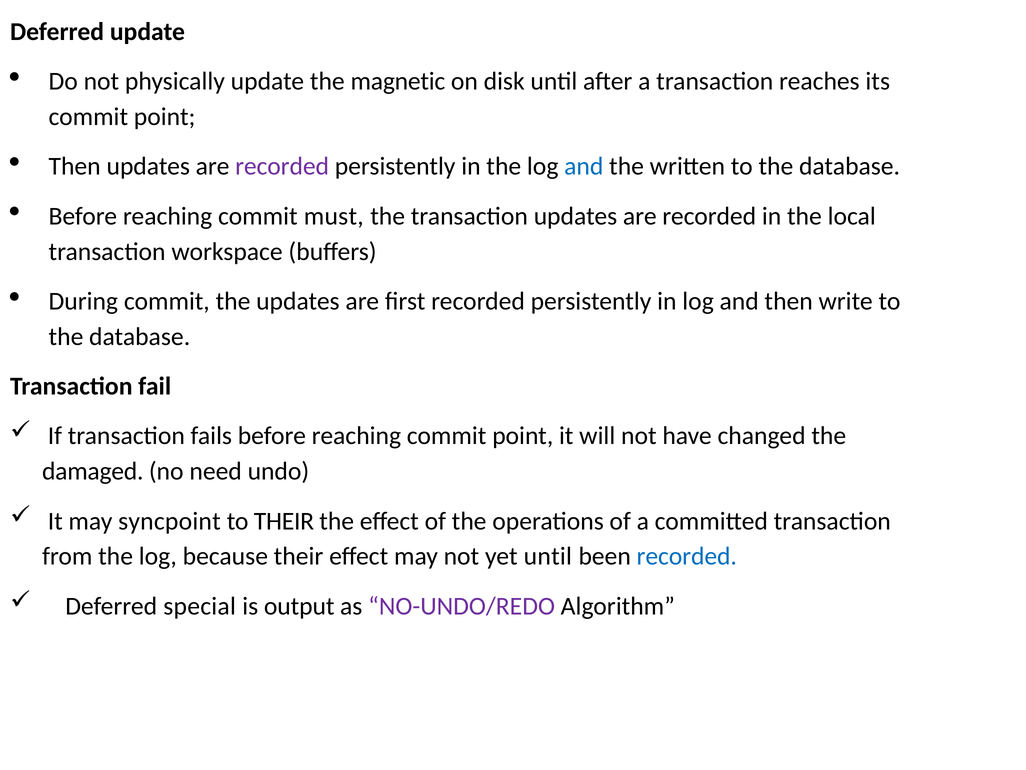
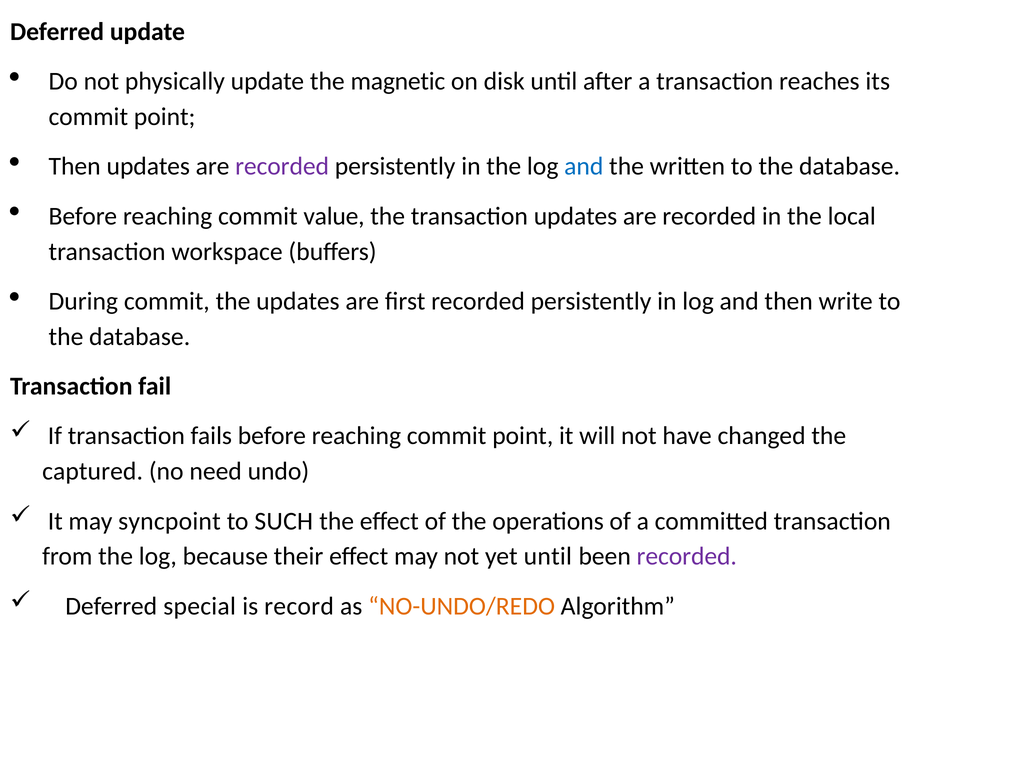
must: must -> value (334, 216)
damaged: damaged -> captured (93, 471)
to THEIR: THEIR -> SUCH (284, 521)
recorded colour: blue -> purple (687, 556)
output: output -> record (299, 606)
NO-UNDO/REDO colour: purple -> orange (462, 606)
